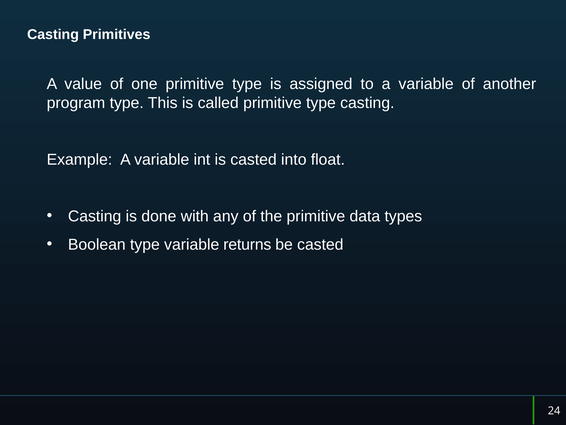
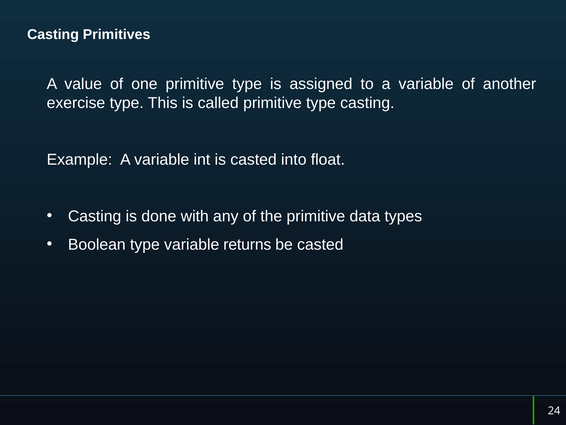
program: program -> exercise (76, 103)
